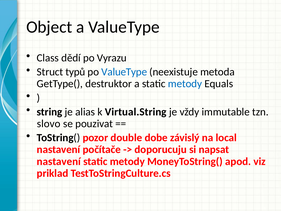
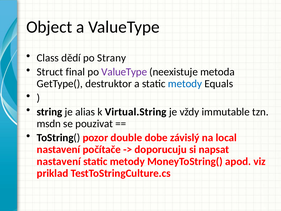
Vyrazu: Vyrazu -> Strany (112, 58)
typů: typů -> final (75, 72)
ValueType colour: blue -> purple (124, 72)
slovo: slovo -> msdn (49, 124)
